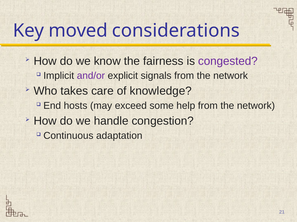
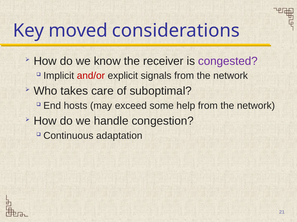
fairness: fairness -> receiver (163, 61)
and/or colour: purple -> red (91, 76)
knowledge: knowledge -> suboptimal (161, 91)
